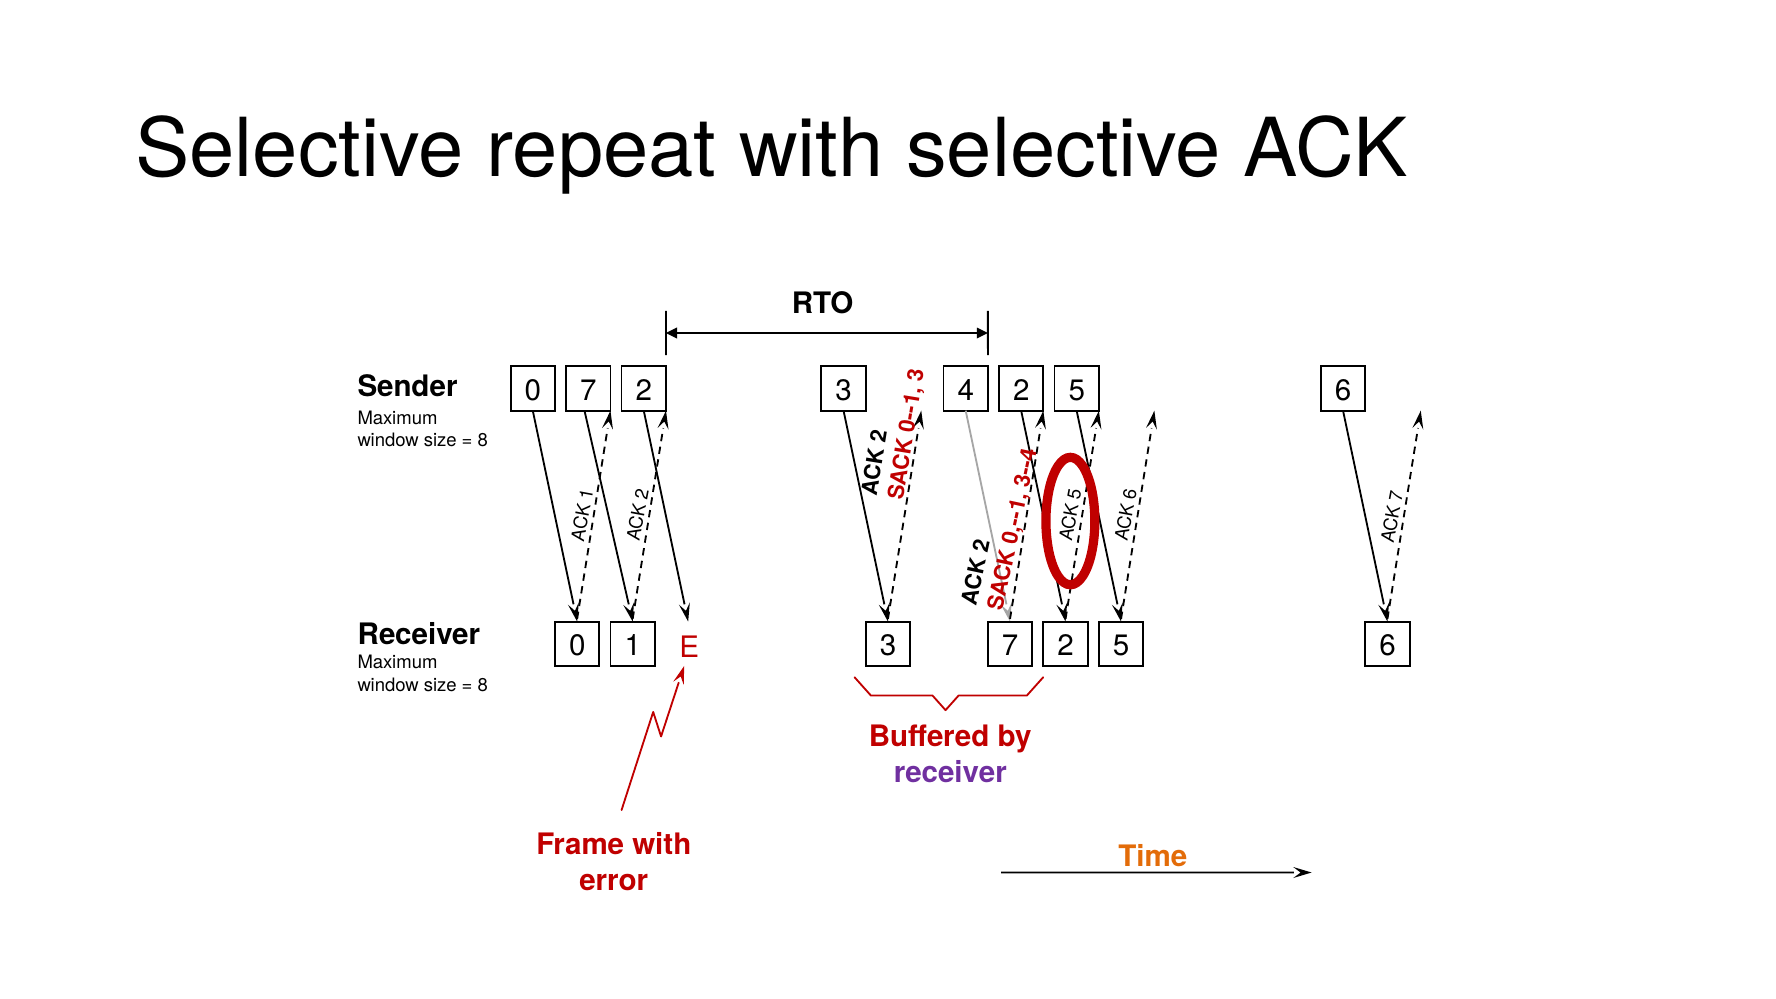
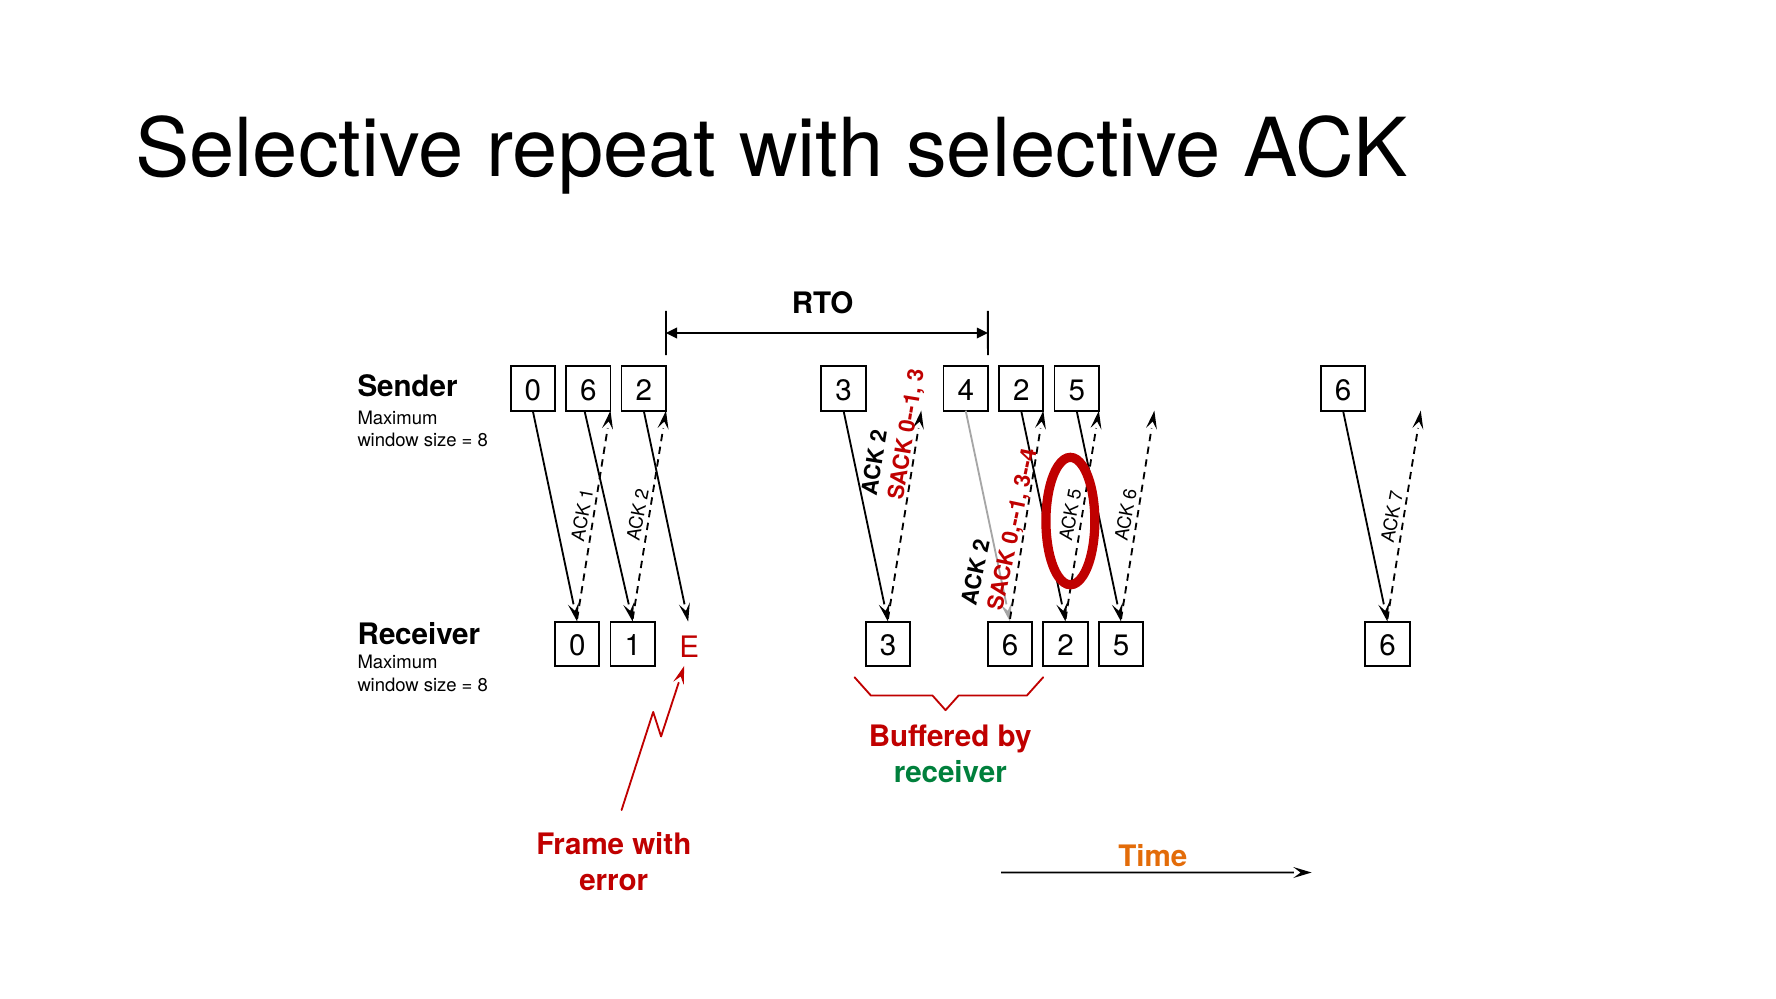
0 7: 7 -> 6 (588, 391)
3 7: 7 -> 6 (1010, 646)
receiver colour: purple -> green (950, 772)
